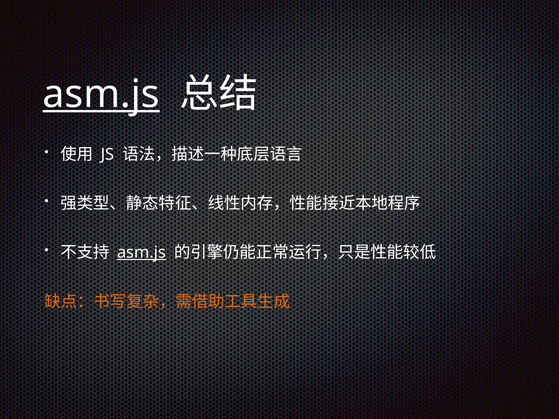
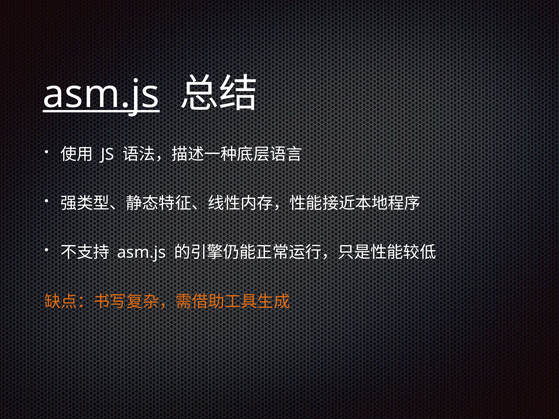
asm.js underline: present -> none (142, 253)
